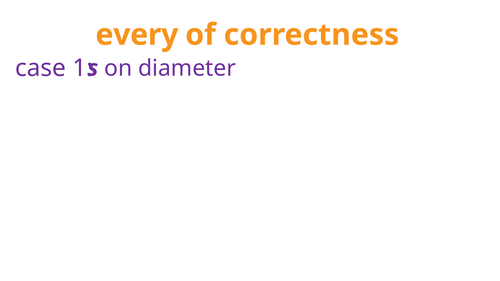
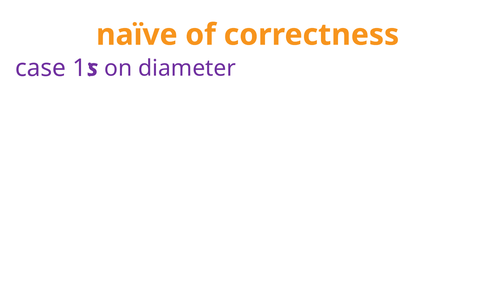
every: every -> naïve (137, 35)
